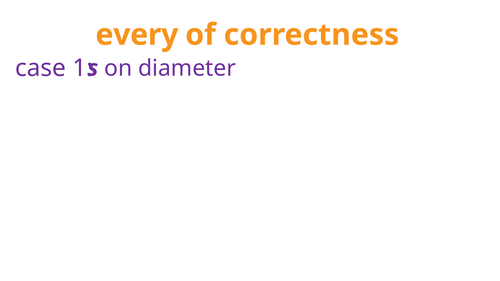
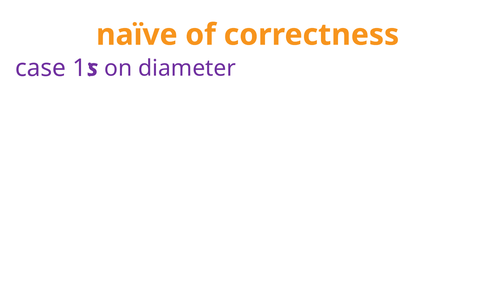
every: every -> naïve (137, 35)
